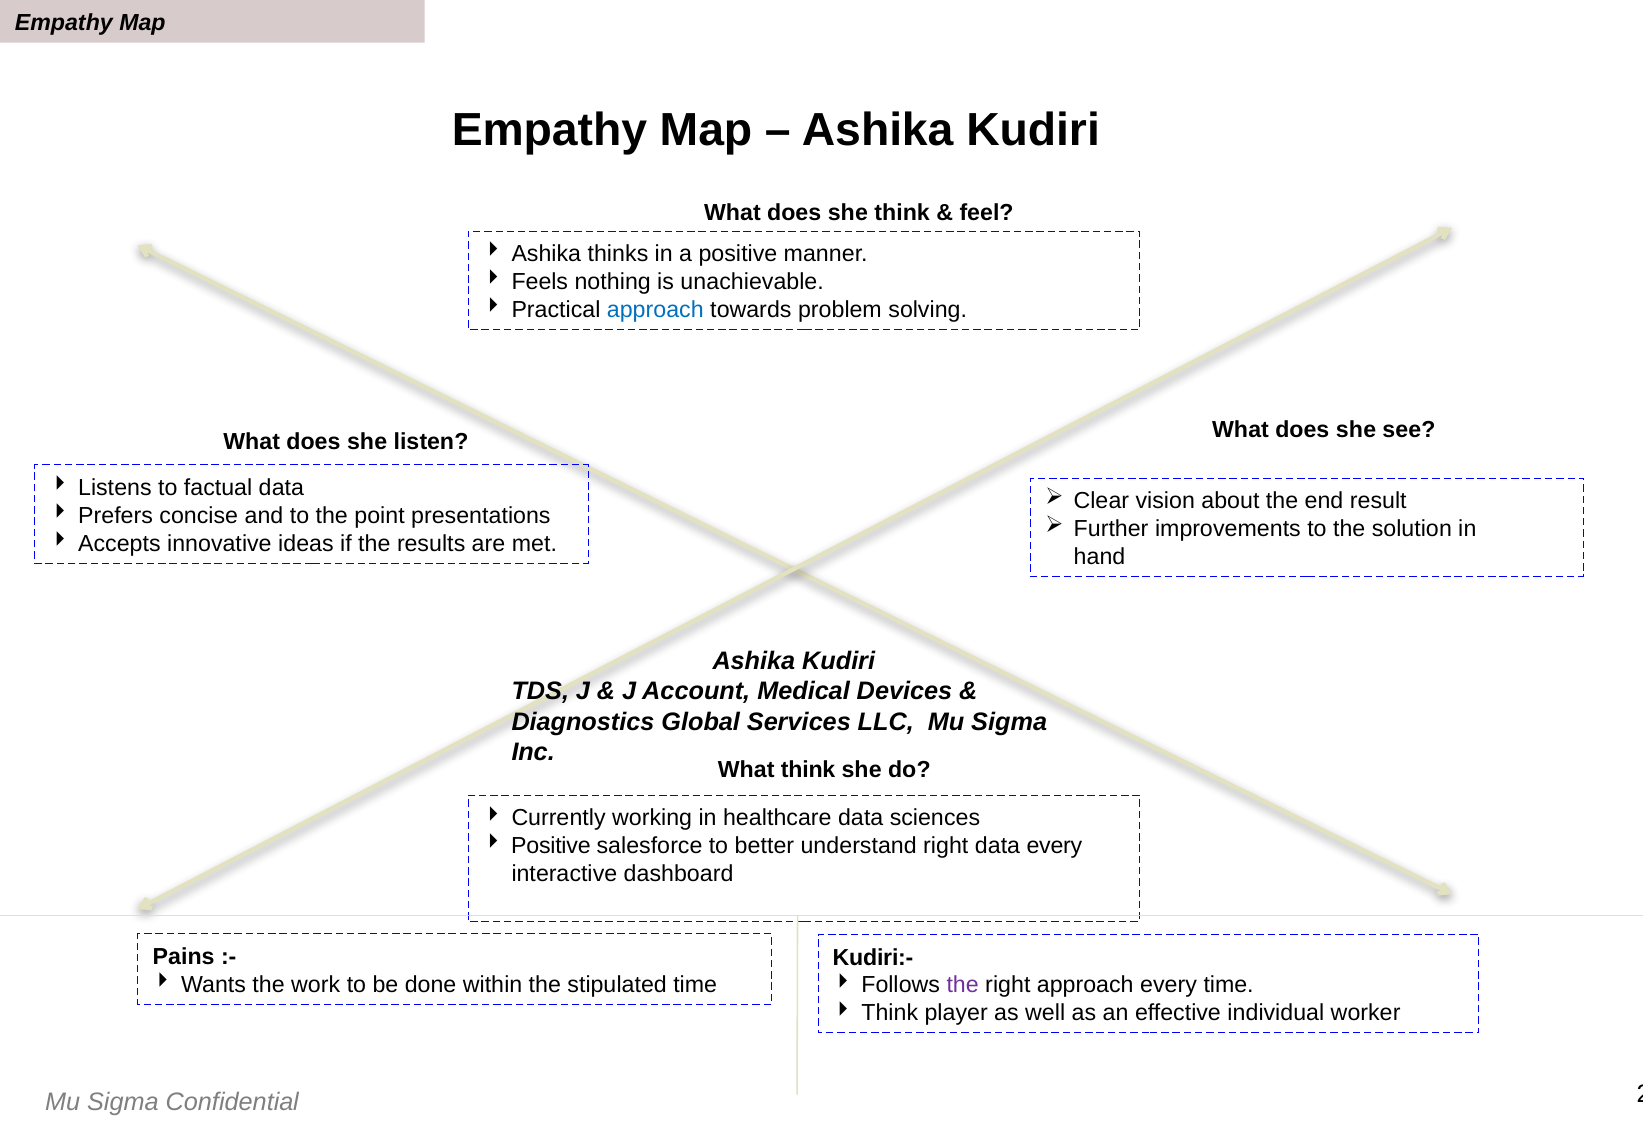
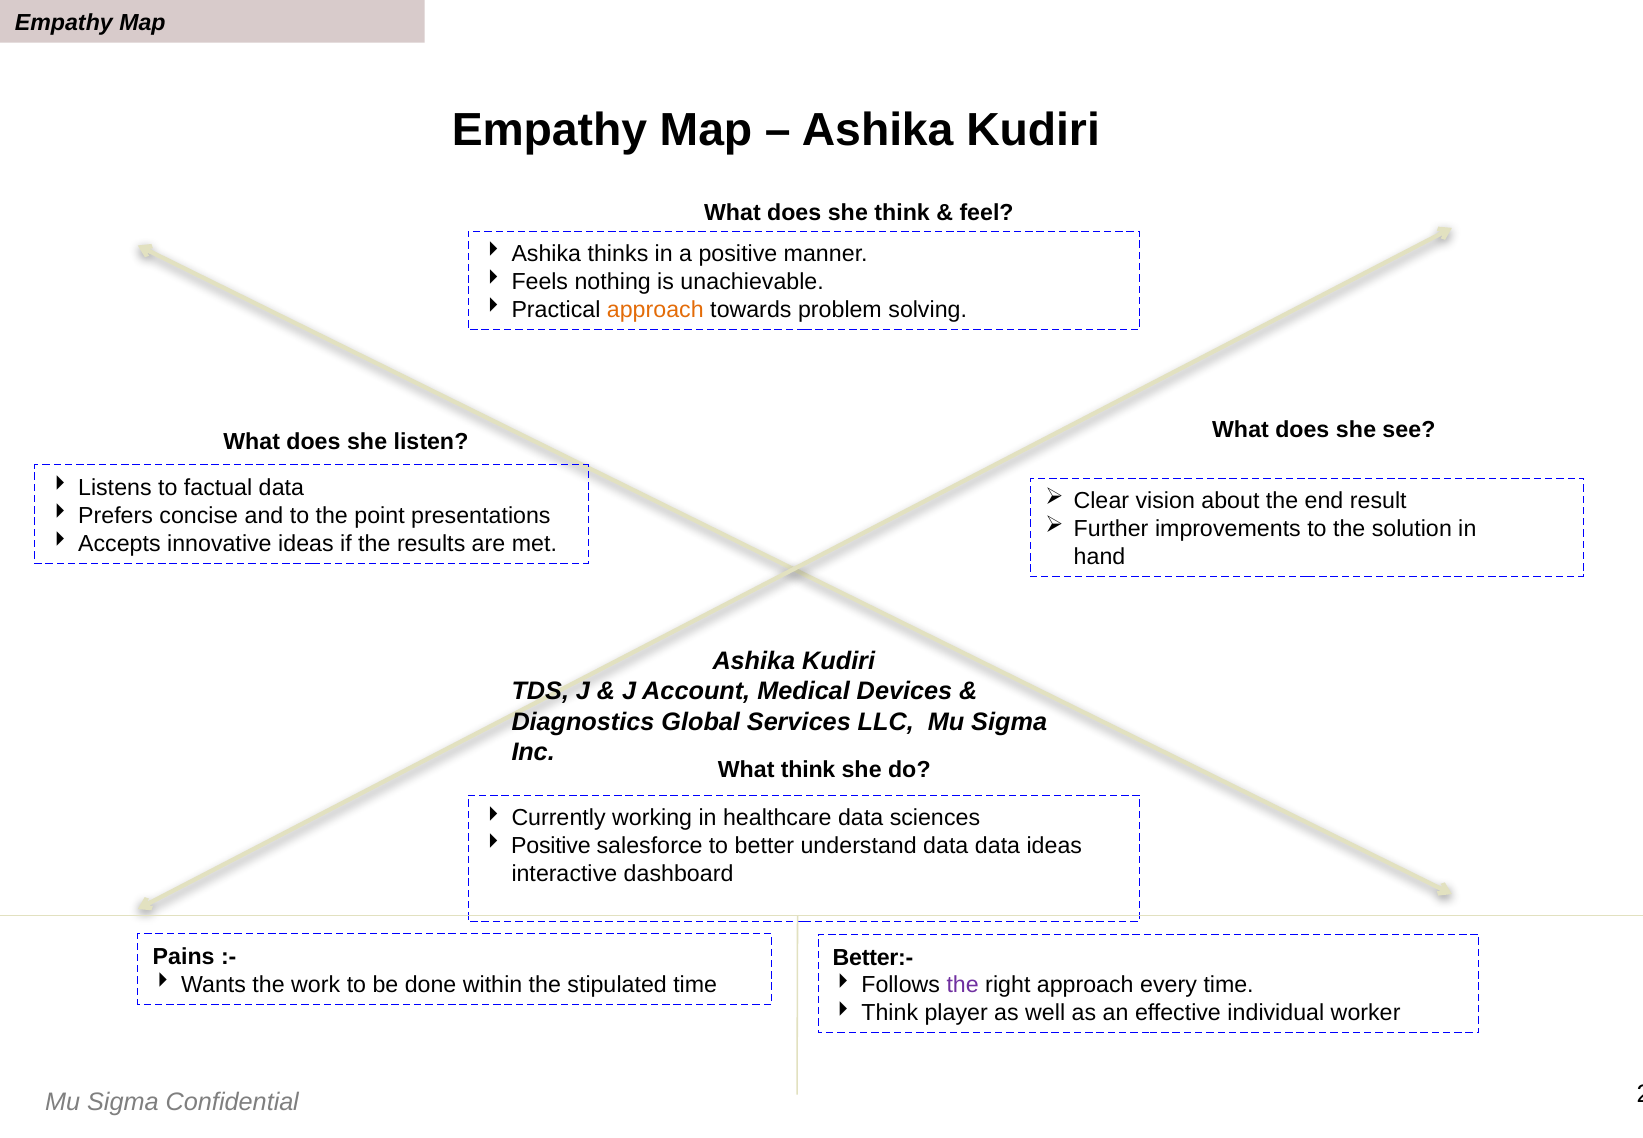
approach colour: blue -> orange (655, 310)
understand right: right -> data (946, 846)
data every: every -> ideas (1054, 846)
Kudiri:-: Kudiri:- -> Better:- (873, 957)
